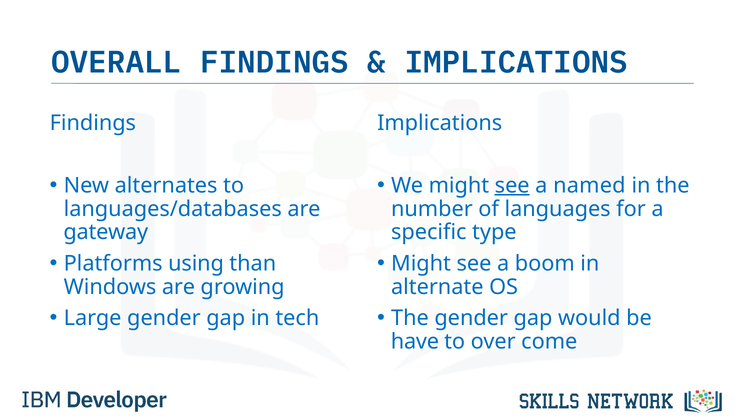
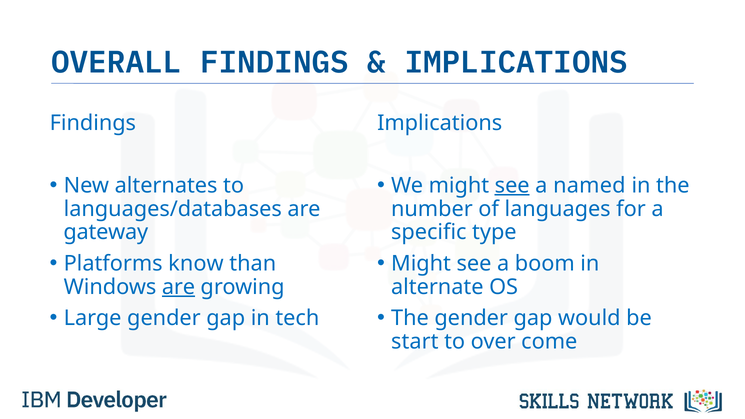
using: using -> know (196, 264)
are underline: none -> present (179, 287)
have: have -> start (415, 342)
